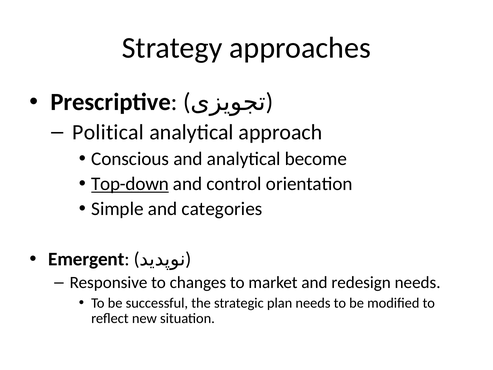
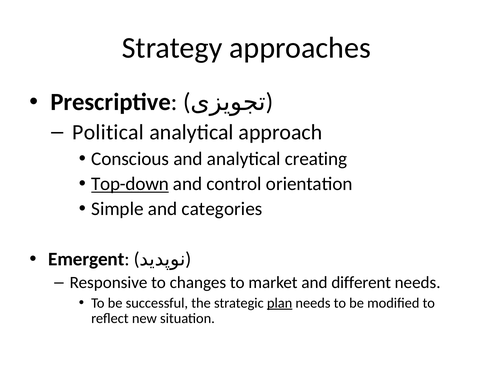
become: become -> creating (316, 159)
redesign: redesign -> different (361, 282)
plan underline: none -> present (280, 303)
